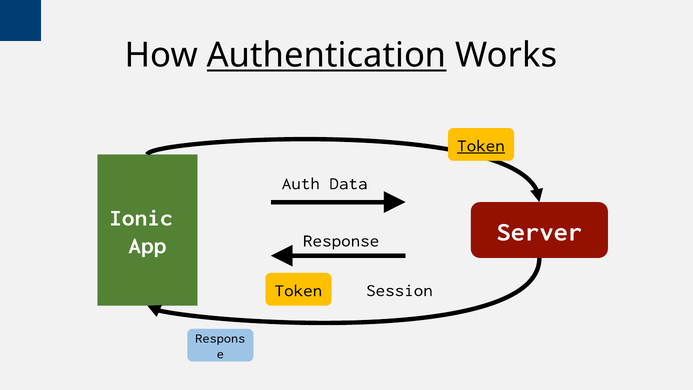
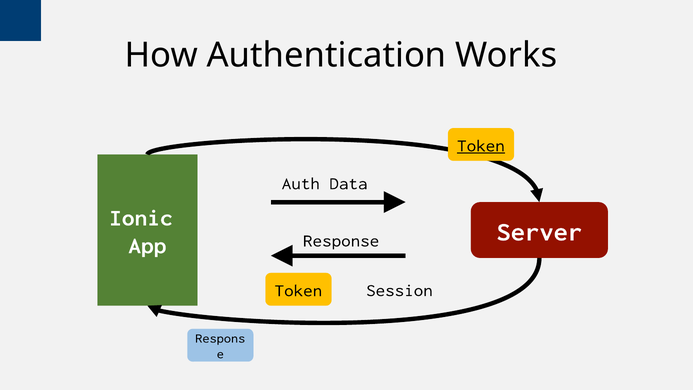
Authentication underline: present -> none (327, 55)
